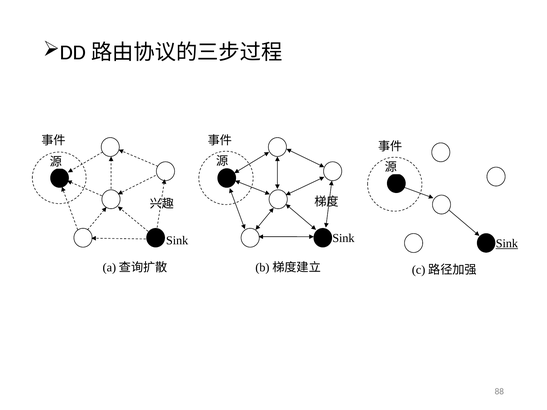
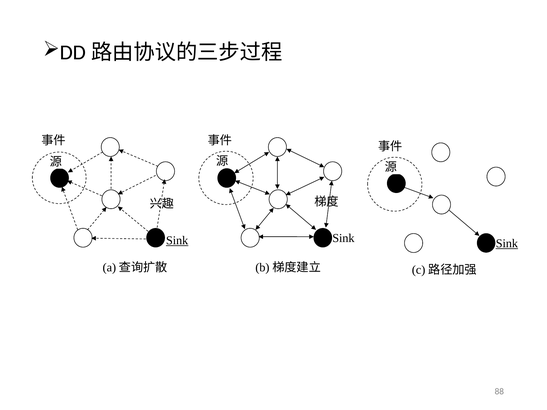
Sink underline: none -> present (177, 241)
